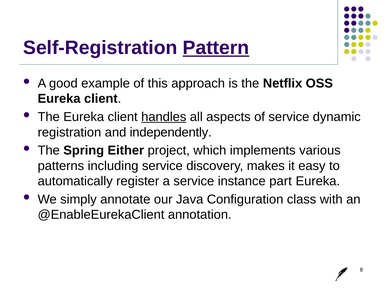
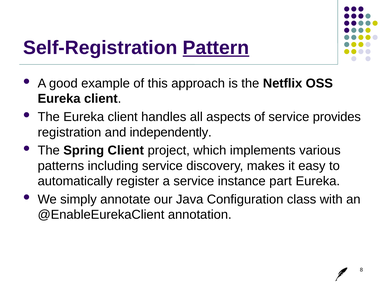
handles underline: present -> none (164, 117)
dynamic: dynamic -> provides (337, 117)
Spring Either: Either -> Client (126, 150)
